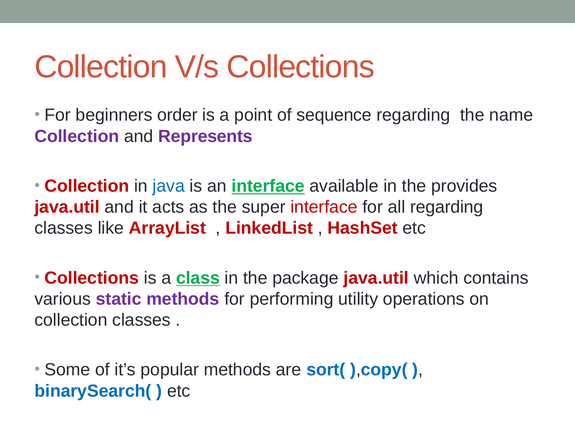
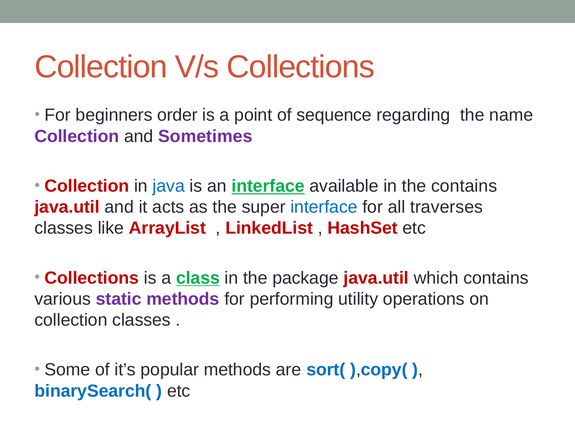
Represents: Represents -> Sometimes (205, 136)
the provides: provides -> contains (464, 186)
interface colour: red -> blue (324, 207)
all regarding: regarding -> traverses (447, 207)
